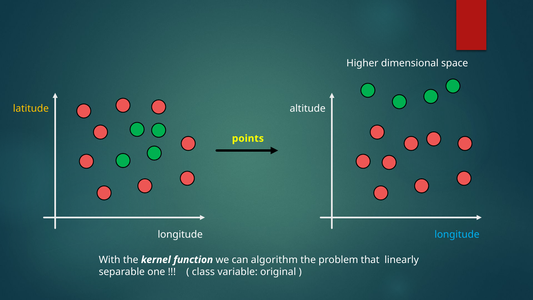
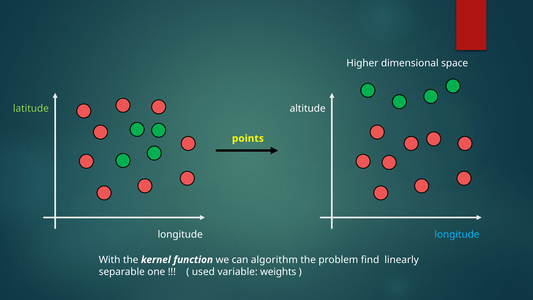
latitude colour: yellow -> light green (31, 108)
that: that -> find (370, 260)
class: class -> used (203, 272)
original: original -> weights (278, 272)
